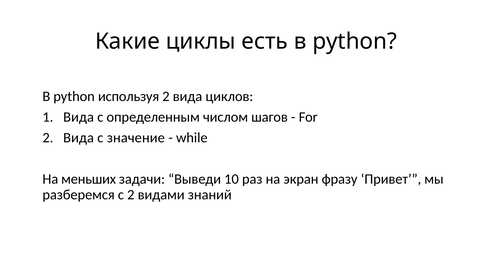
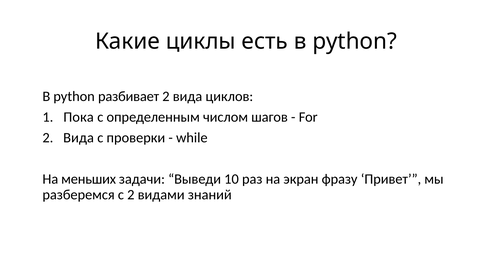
используя: используя -> разбивает (129, 96)
Вида: Вида -> Пока (79, 117)
значение: значение -> проверки (136, 138)
